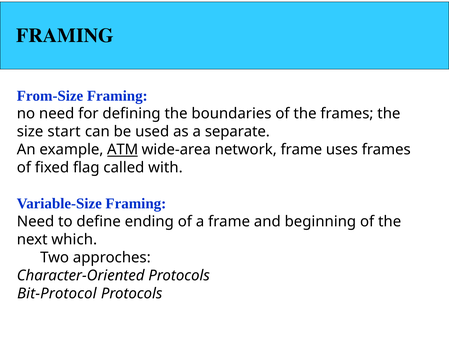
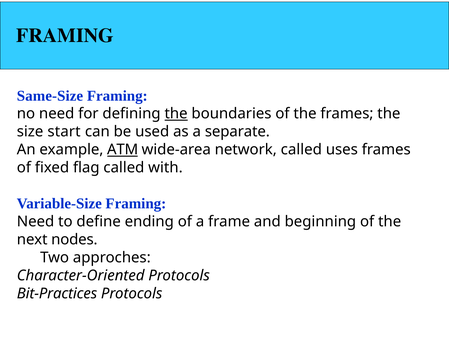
From-Size: From-Size -> Same-Size (50, 96)
the underline: none -> present (176, 114)
network frame: frame -> called (301, 150)
which: which -> nodes (74, 239)
Bit-Protocol: Bit-Protocol -> Bit-Practices (57, 293)
